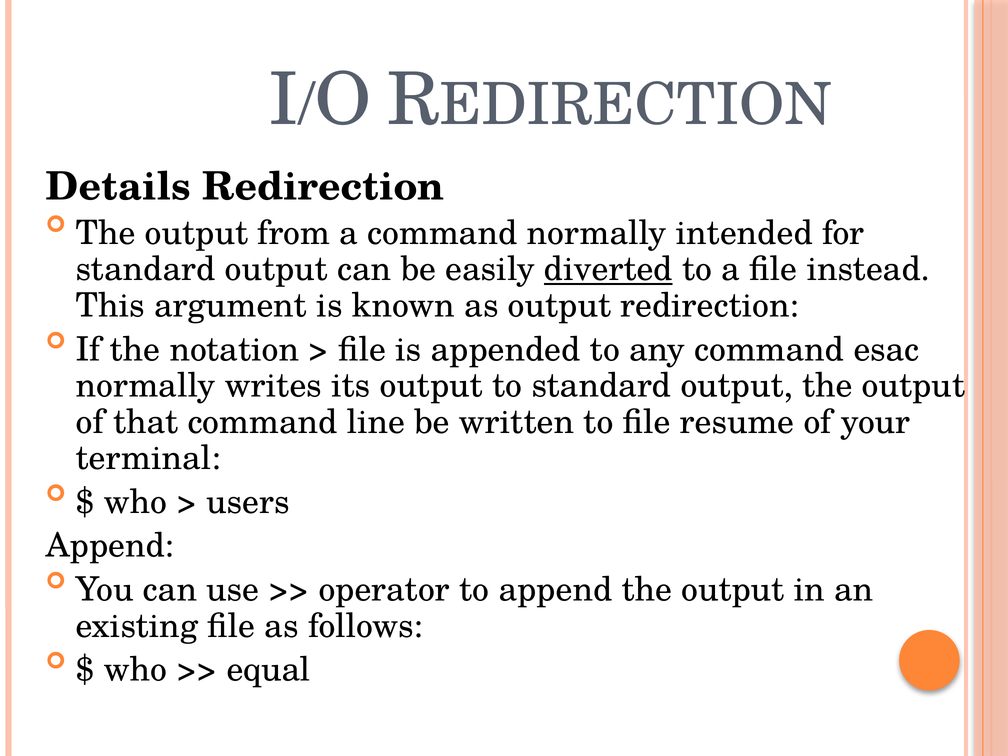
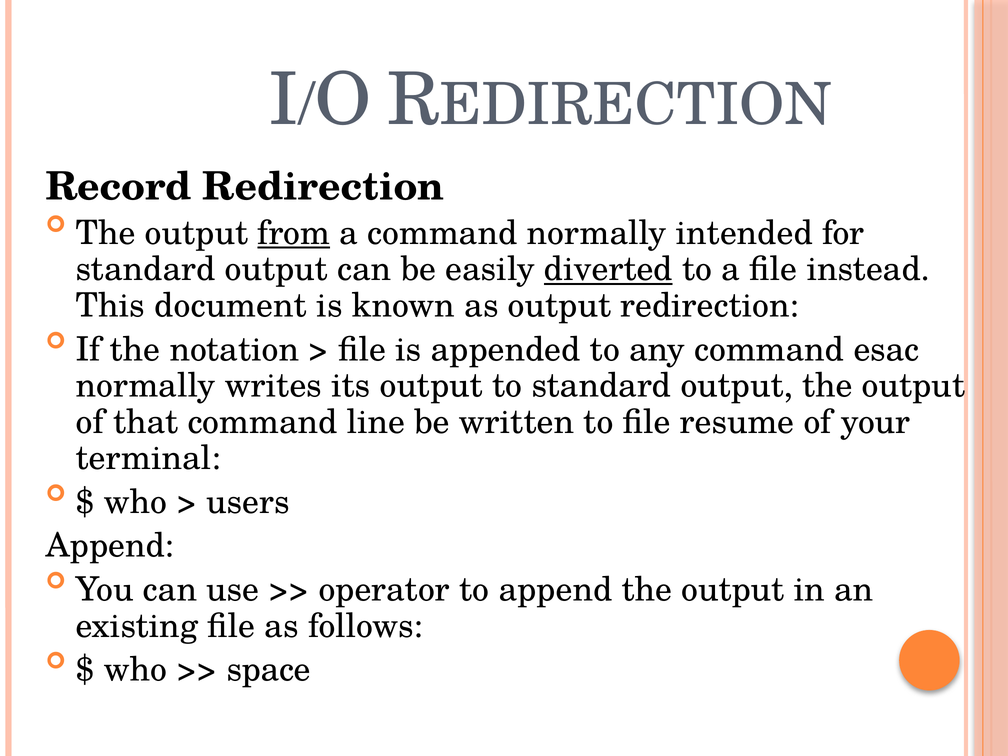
Details: Details -> Record (118, 187)
from underline: none -> present (294, 233)
argument: argument -> document (231, 306)
equal: equal -> space (269, 670)
